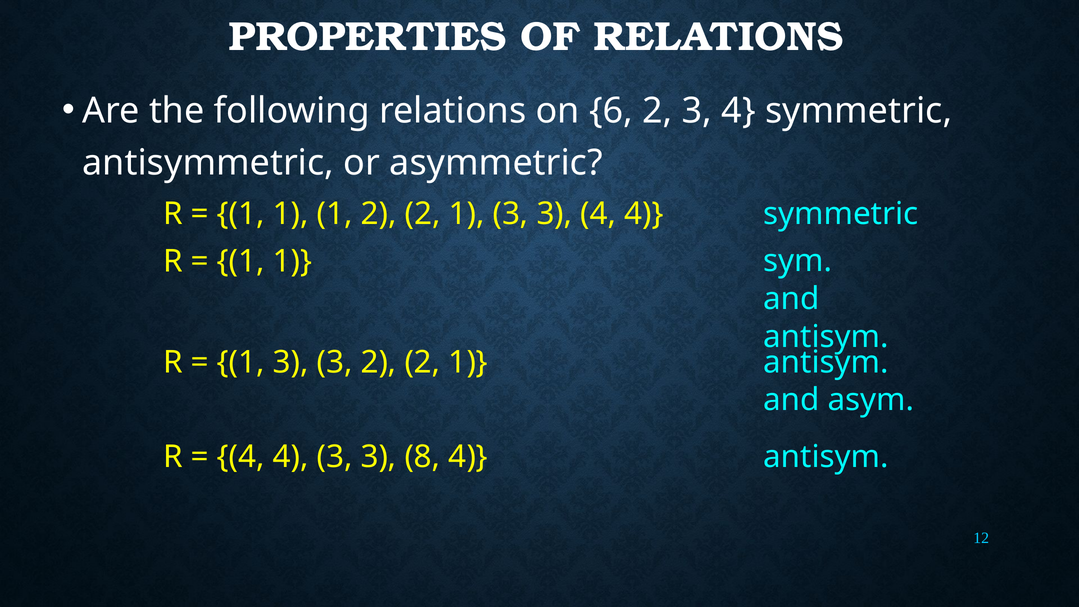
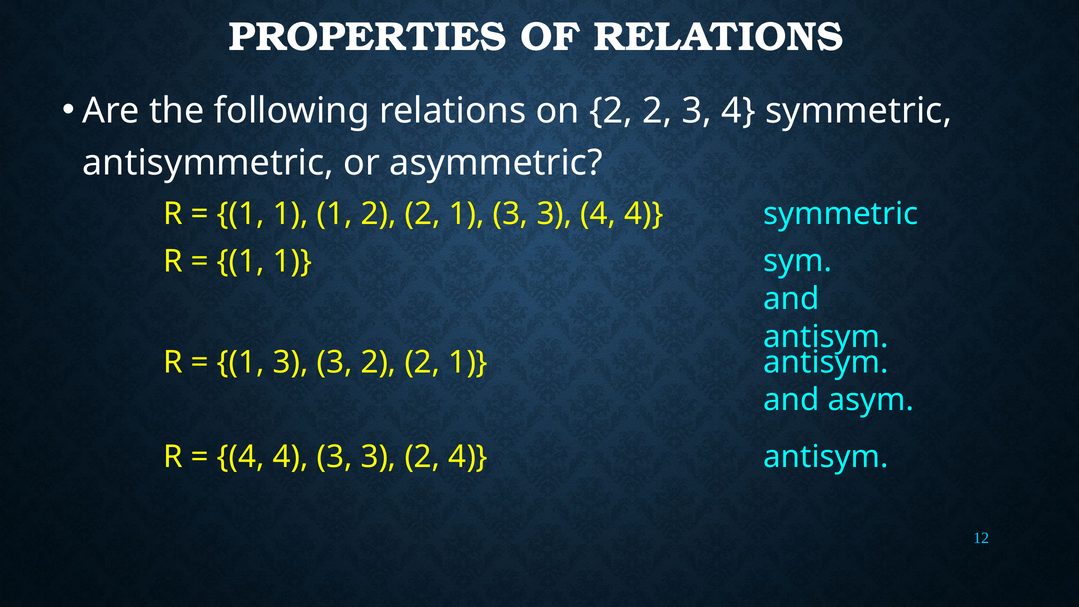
on 6: 6 -> 2 (611, 111)
4 3 3 8: 8 -> 2 (422, 457)
